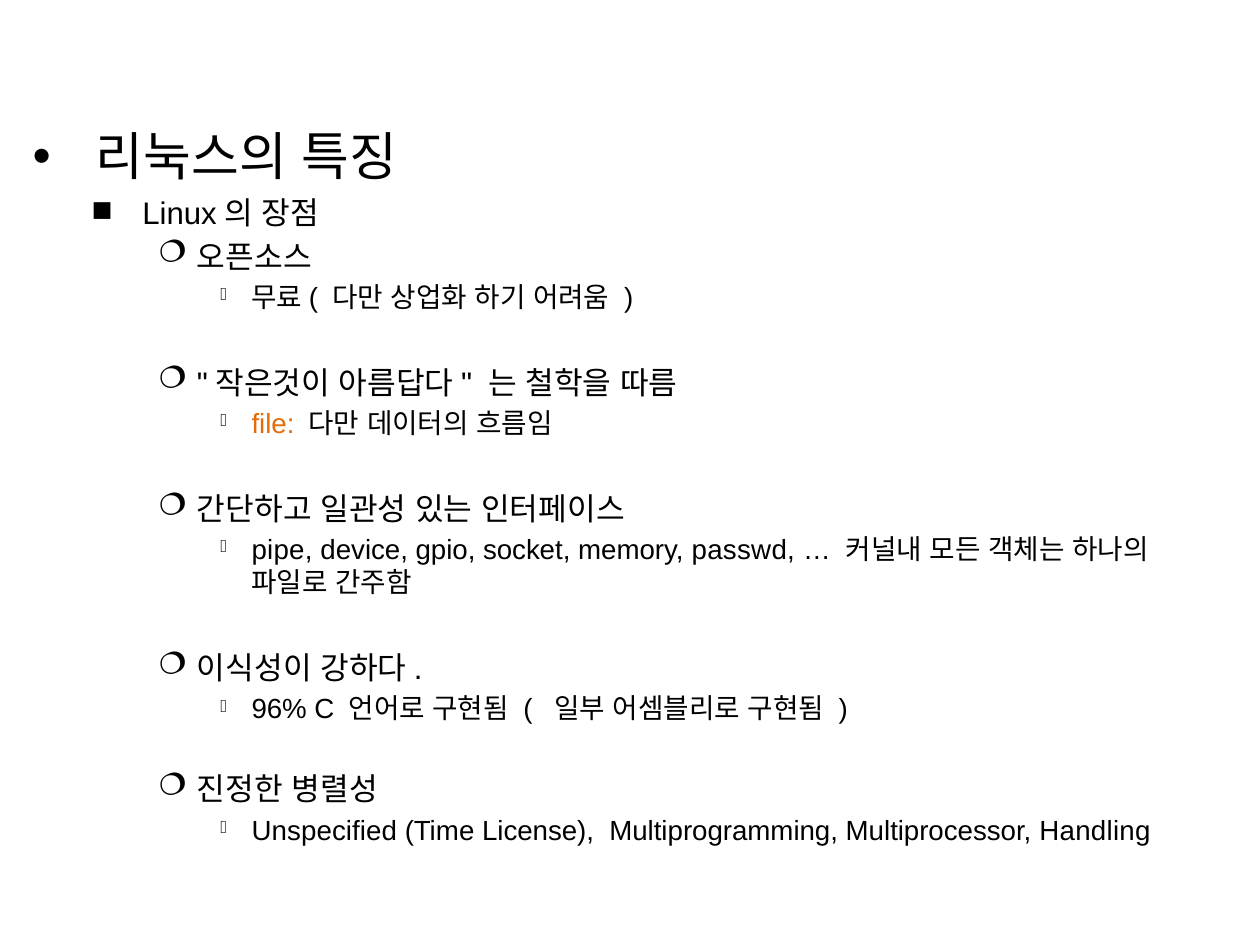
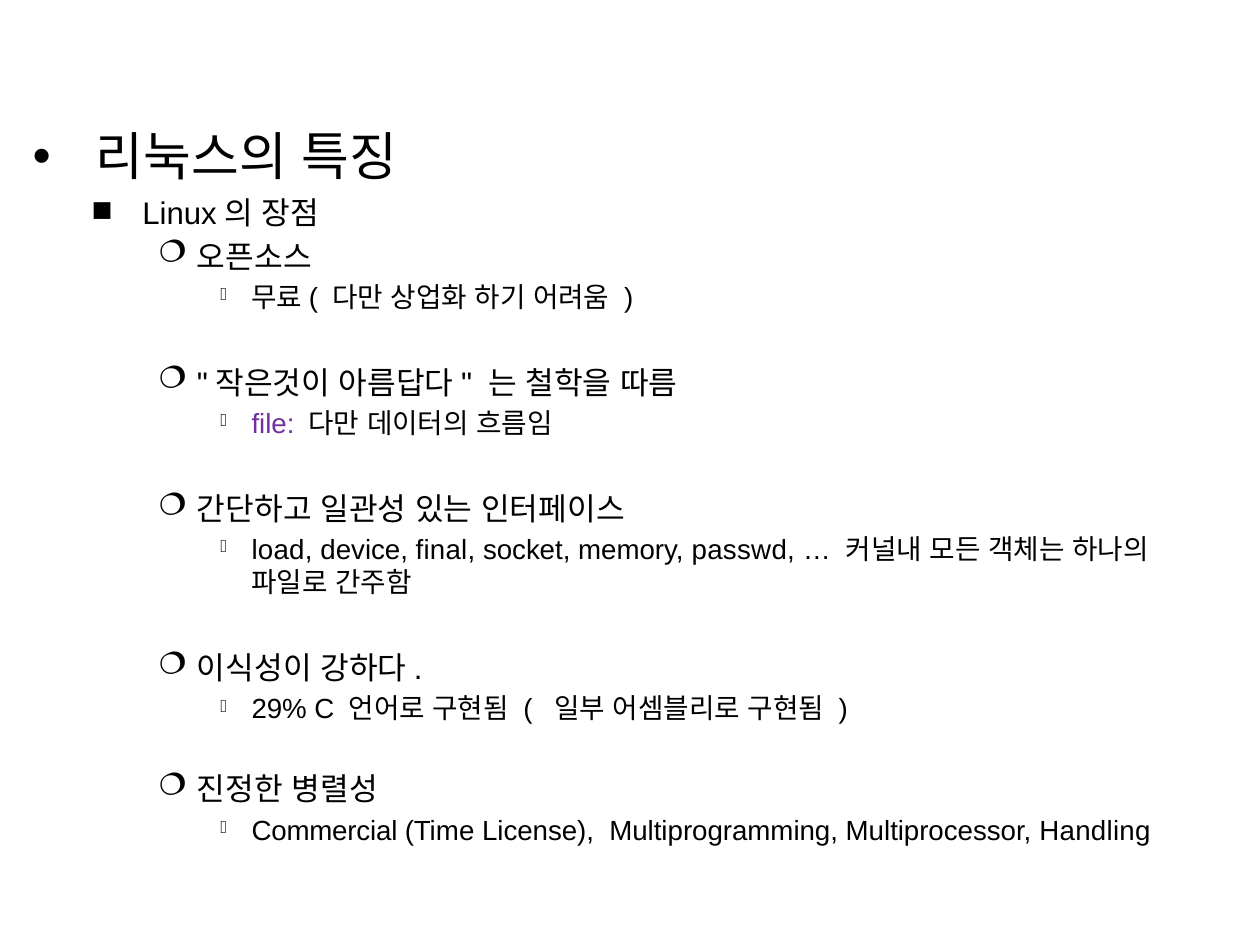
file colour: orange -> purple (273, 425)
pipe: pipe -> load (282, 551)
gpio: gpio -> final (445, 551)
96%: 96% -> 29% (279, 710)
Unspecified: Unspecified -> Commercial (324, 831)
